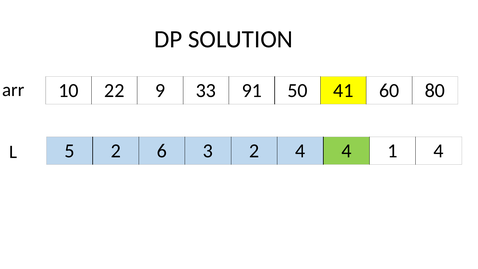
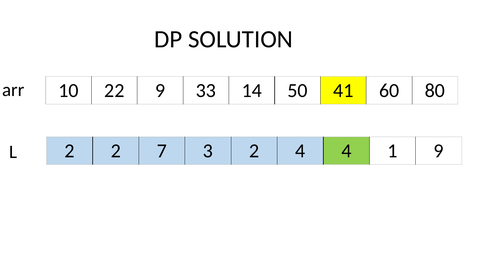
91: 91 -> 14 (252, 91)
L 5: 5 -> 2 (70, 151)
6: 6 -> 7 (162, 151)
1 4: 4 -> 9 (439, 151)
